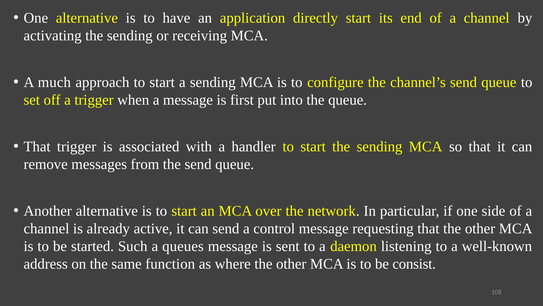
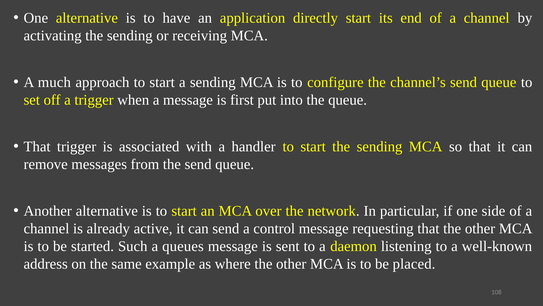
function: function -> example (170, 264)
consist: consist -> placed (414, 264)
